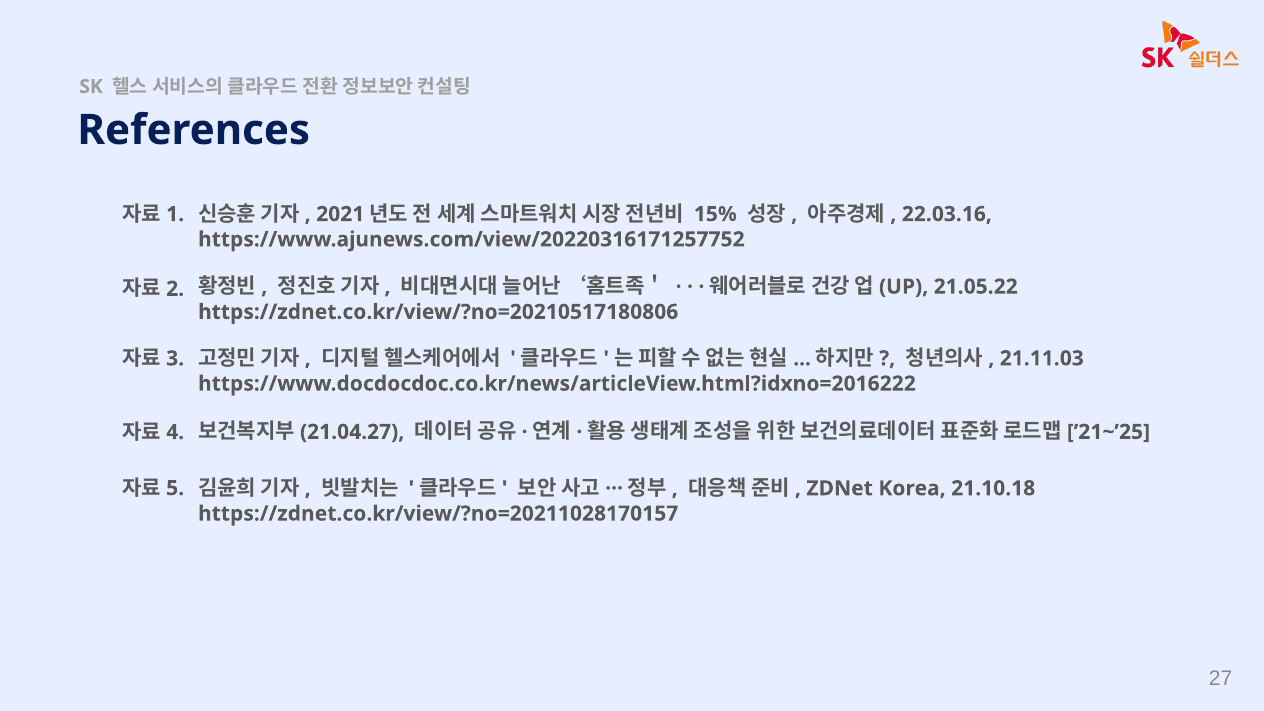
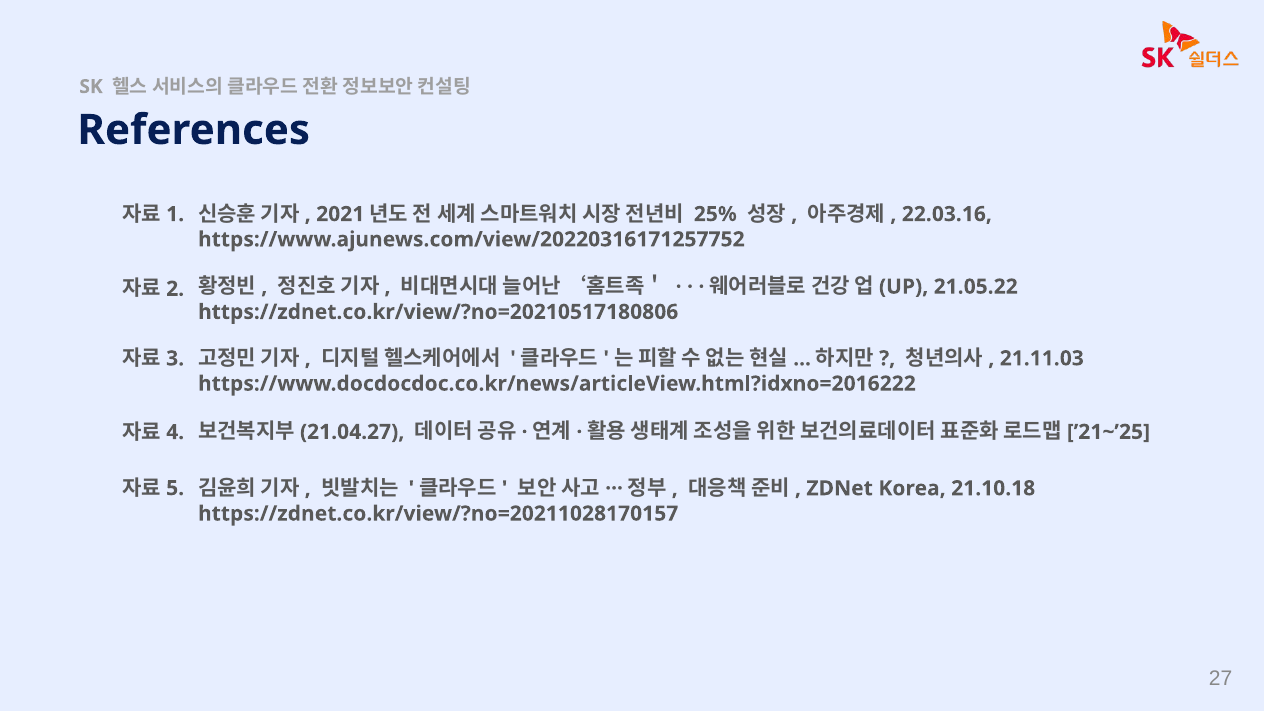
15%: 15% -> 25% (715, 214)
